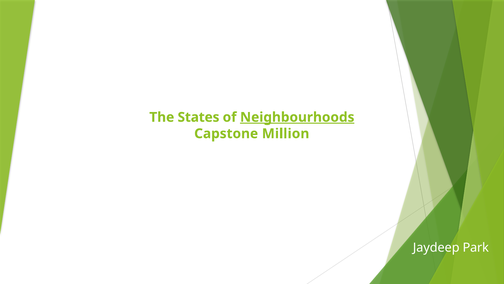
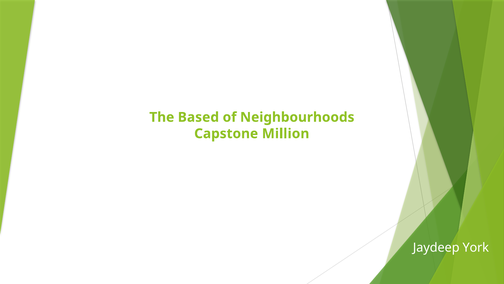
States: States -> Based (198, 117)
Neighbourhoods underline: present -> none (297, 117)
Park: Park -> York (476, 247)
